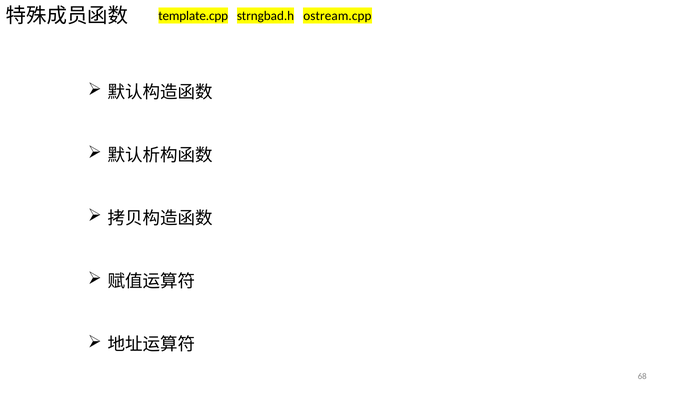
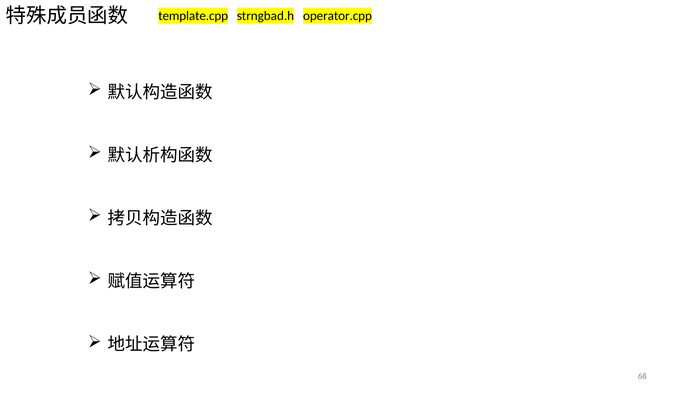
ostream.cpp: ostream.cpp -> operator.cpp (338, 16)
